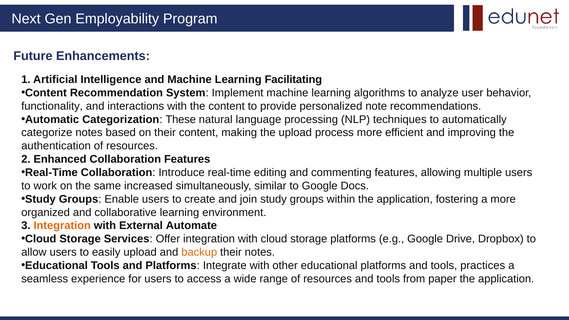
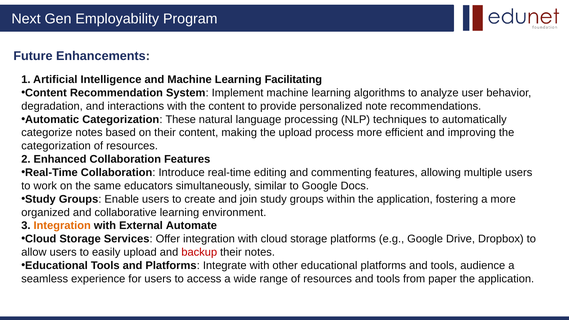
functionality: functionality -> degradation (52, 106)
authentication: authentication -> categorization (56, 146)
increased: increased -> educators (148, 186)
backup colour: orange -> red (199, 252)
practices: practices -> audience (483, 266)
